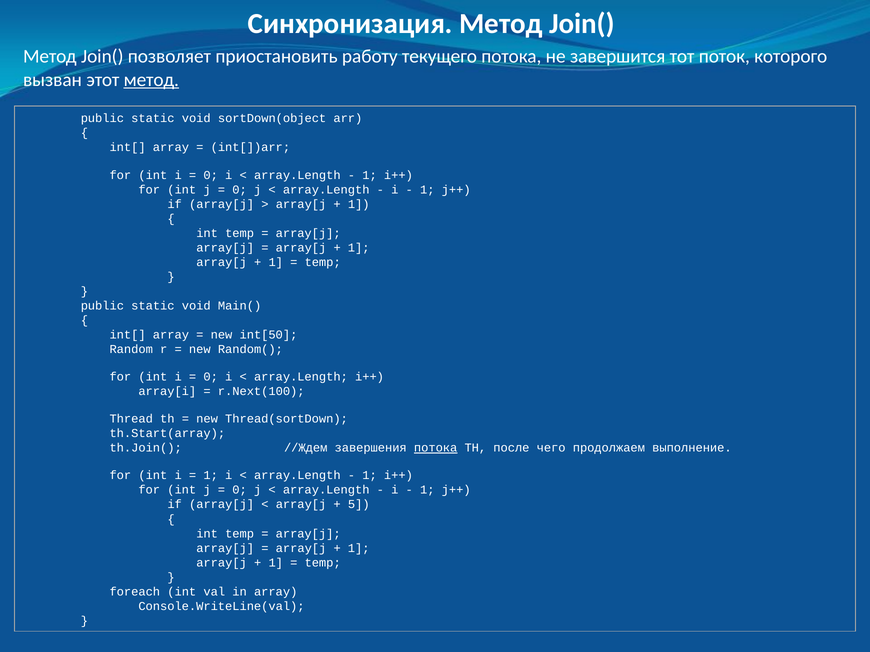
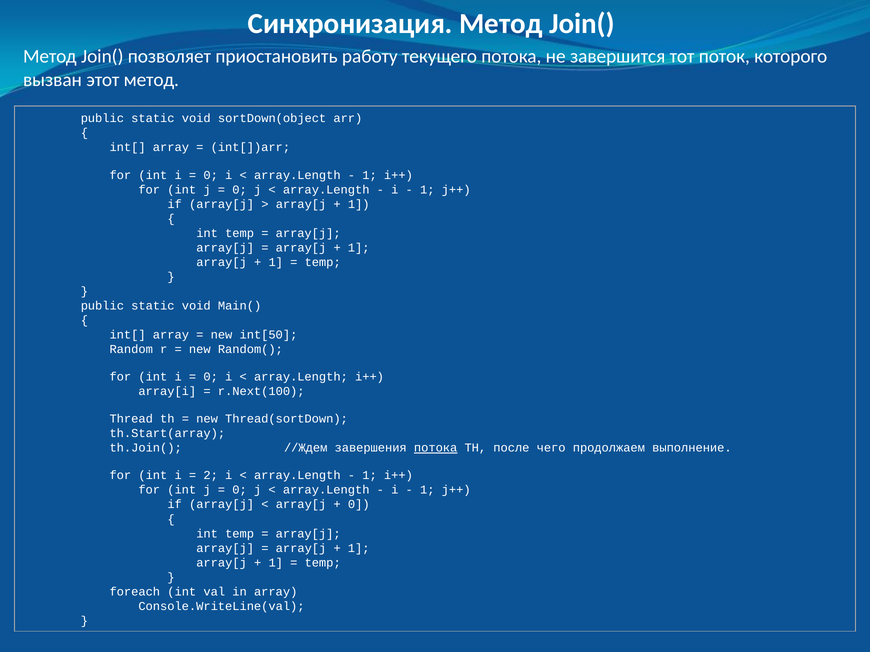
метод underline: present -> none (151, 80)
1: 1 -> 2 (211, 476)
5: 5 -> 0 (359, 505)
